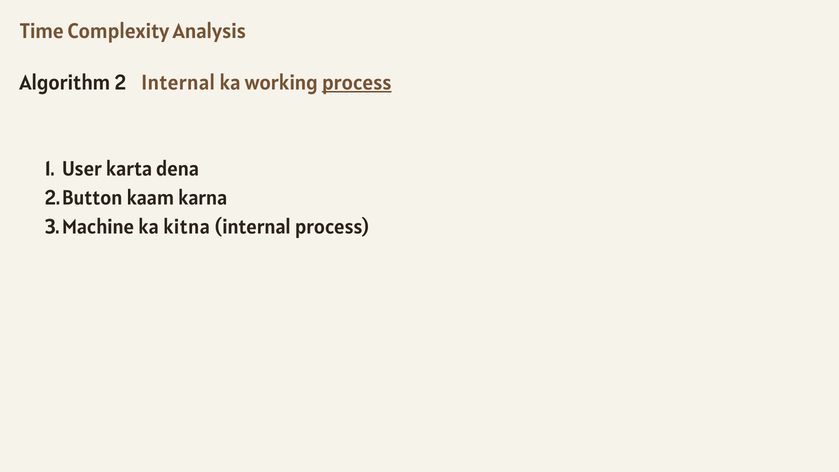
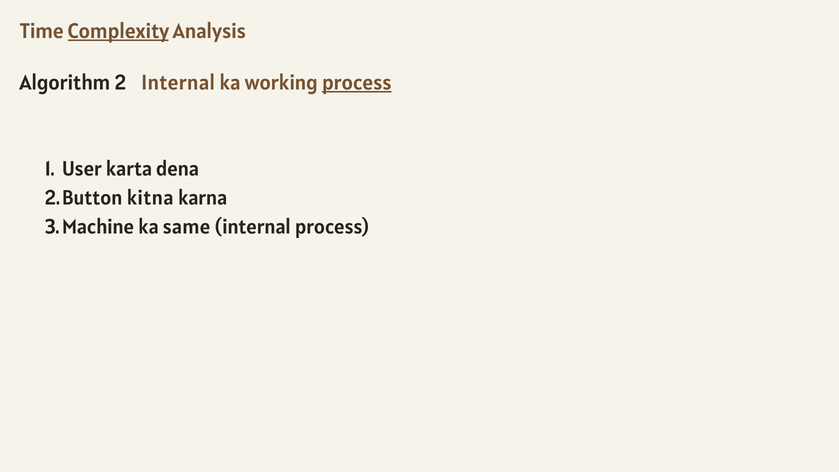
Complexity underline: none -> present (118, 31)
kaam: kaam -> kitna (150, 198)
kitna: kitna -> same (187, 227)
